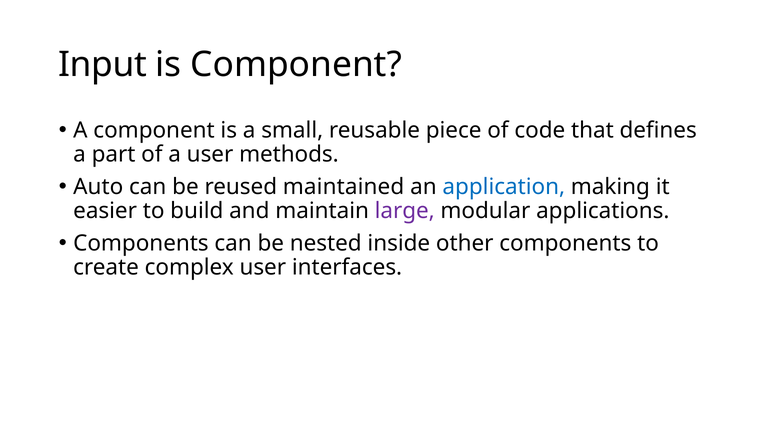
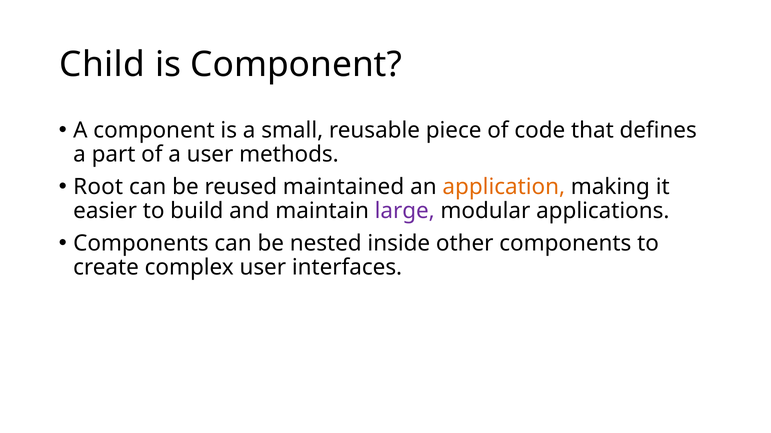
Input: Input -> Child (102, 65)
Auto: Auto -> Root (98, 187)
application colour: blue -> orange (504, 187)
